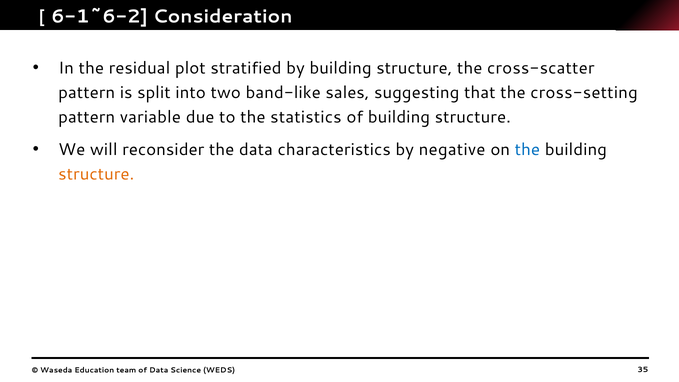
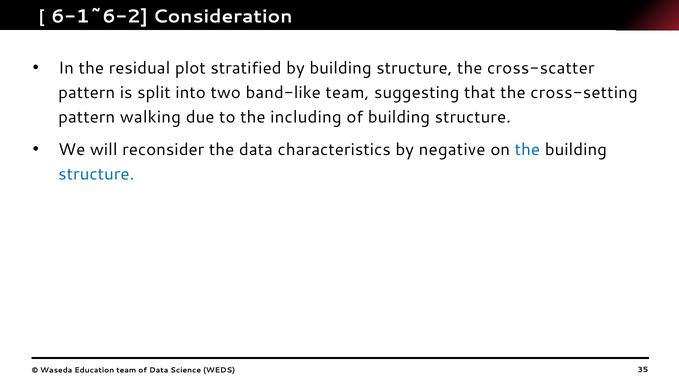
band-like sales: sales -> team (347, 93)
variable: variable -> walking (150, 117)
statistics: statistics -> including (306, 117)
structure colour: orange -> blue (96, 174)
